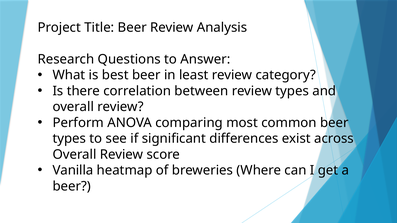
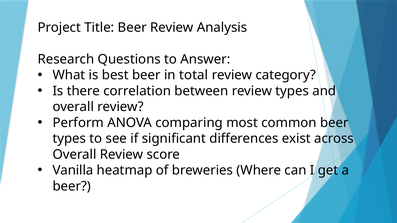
least: least -> total (194, 75)
